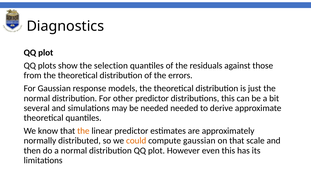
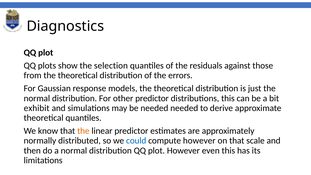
several: several -> exhibit (37, 108)
could colour: orange -> blue (136, 141)
compute gaussian: gaussian -> however (199, 141)
